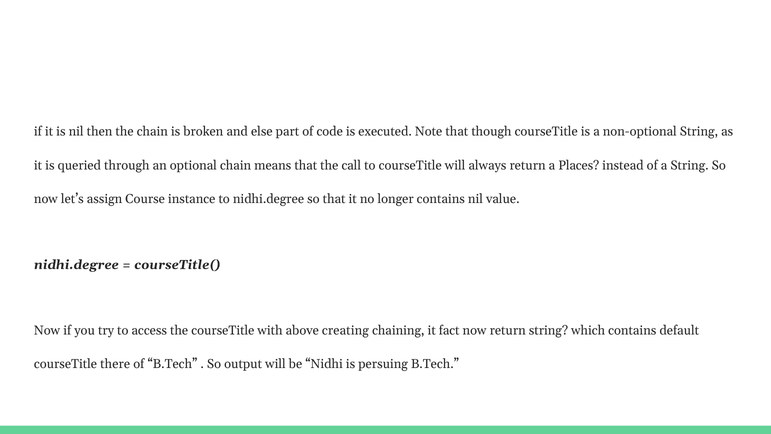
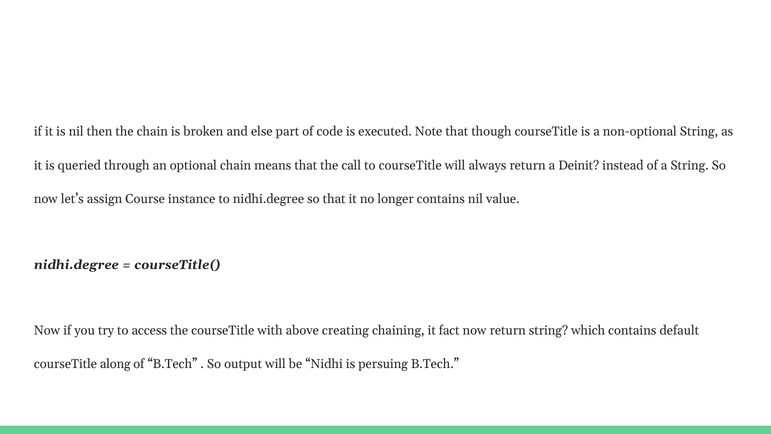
Places: Places -> Deinit (579, 165)
there: there -> along (115, 364)
